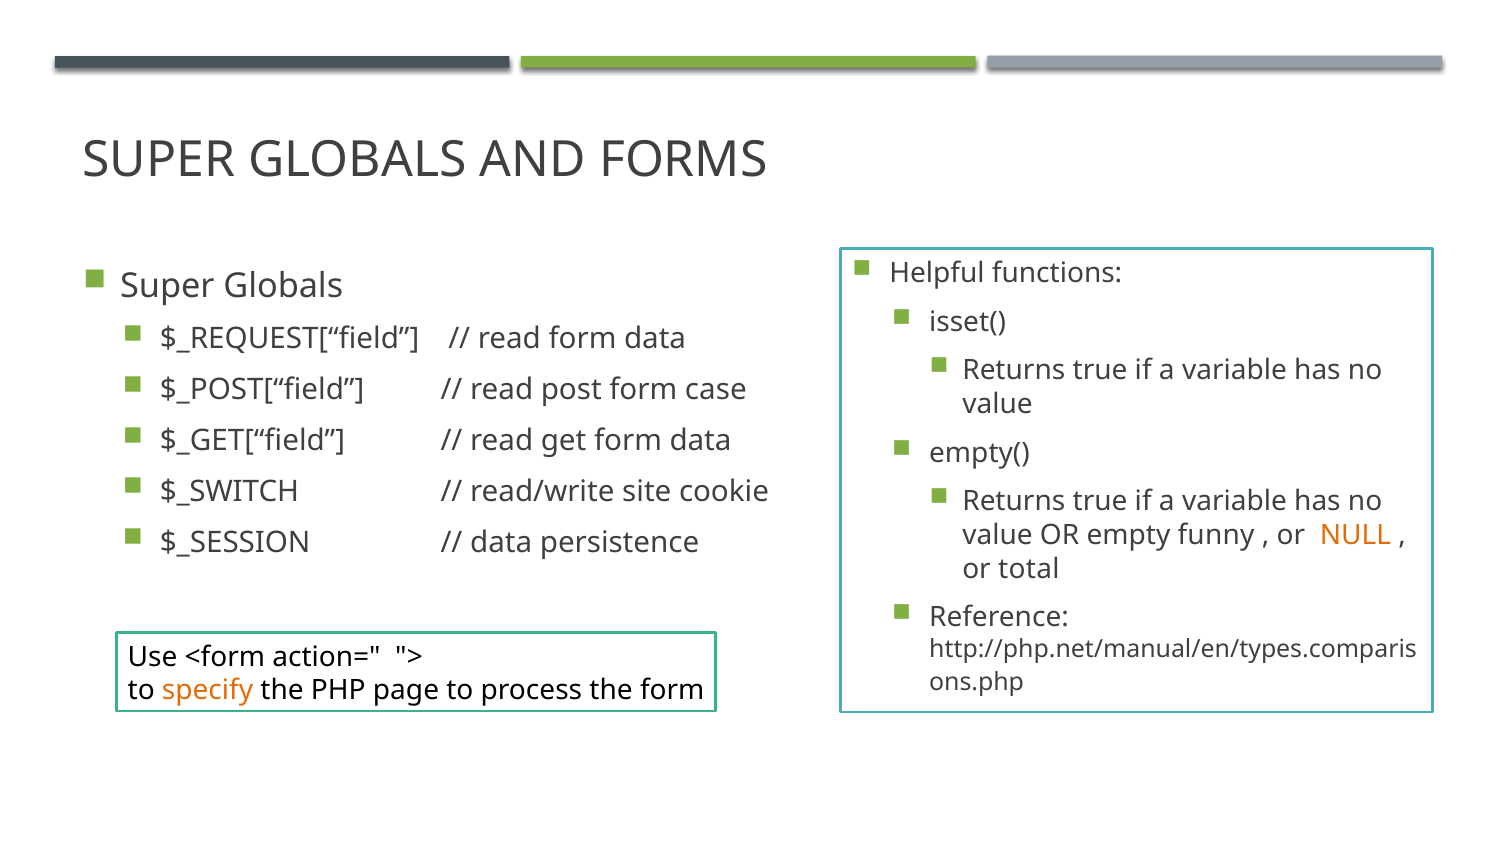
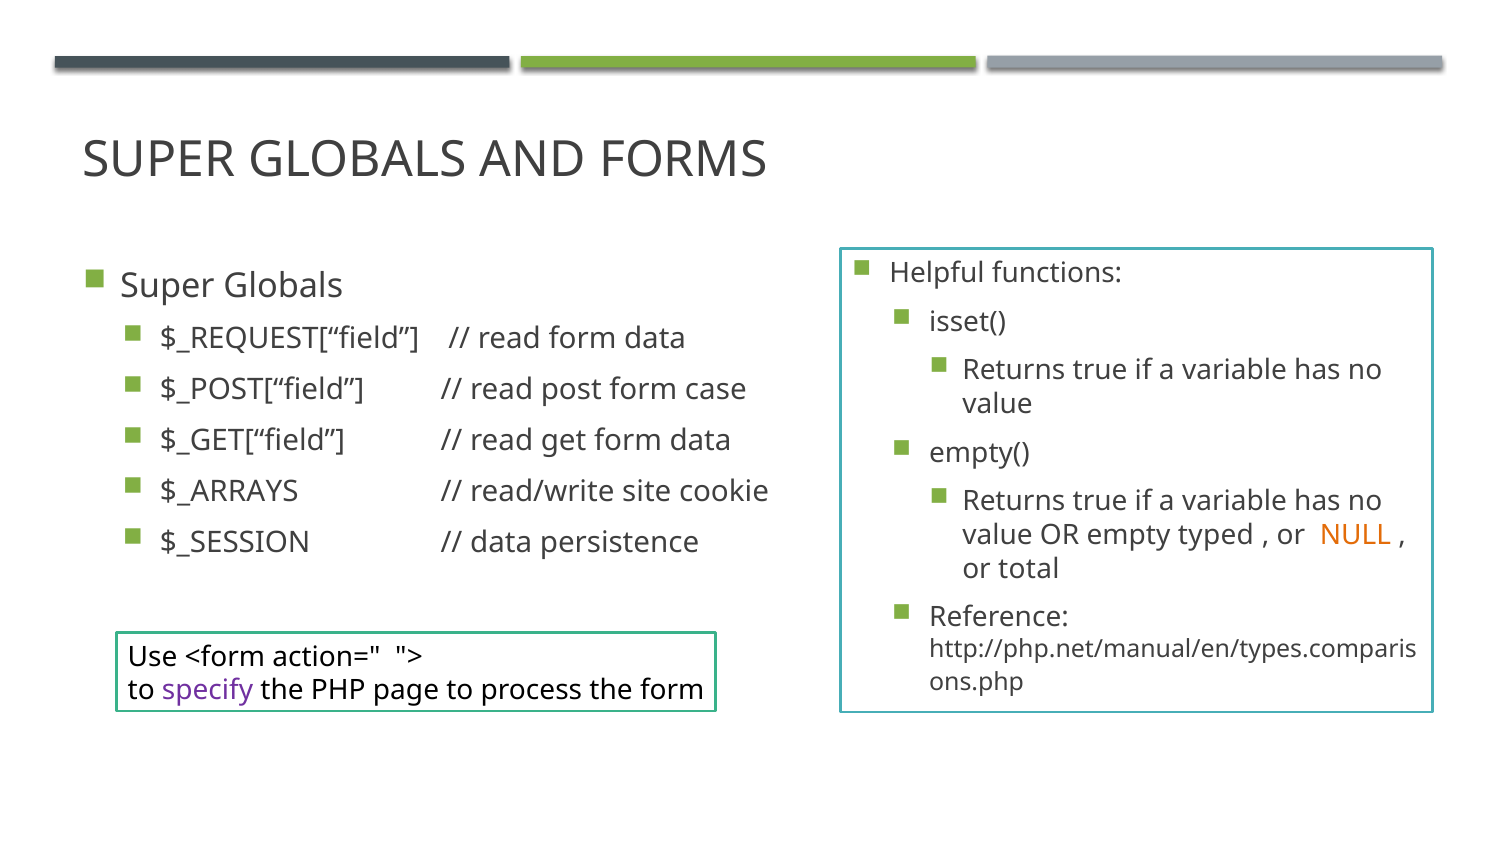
$_SWITCH: $_SWITCH -> $_ARRAYS (229, 492)
funny: funny -> typed (1216, 535)
specify colour: orange -> purple (208, 691)
